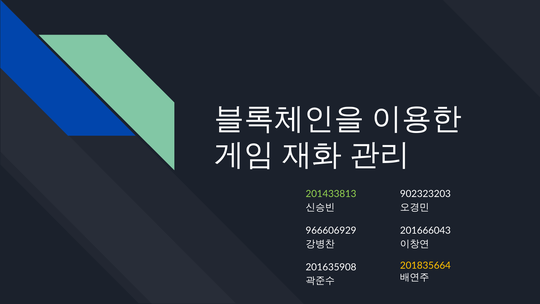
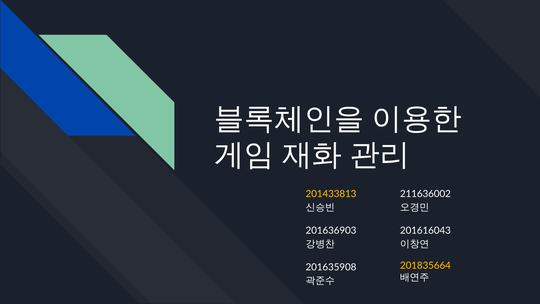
201433813 colour: light green -> yellow (331, 194)
902323203: 902323203 -> 211636002 (425, 194)
966606929: 966606929 -> 201636903 (331, 230)
201666043: 201666043 -> 201616043 (425, 230)
